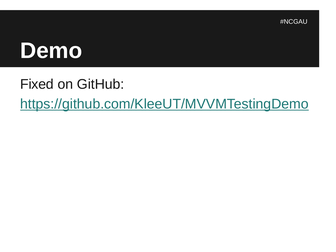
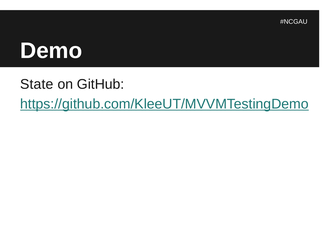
Fixed: Fixed -> State (37, 84)
